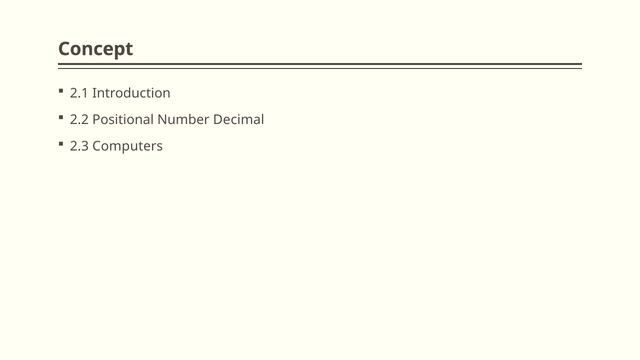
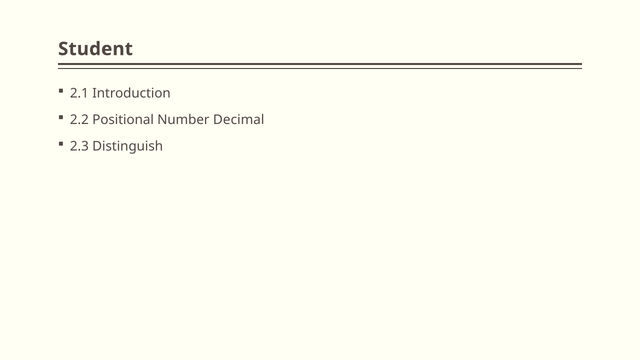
Concept: Concept -> Student (95, 49)
Computers: Computers -> Distinguish (128, 146)
